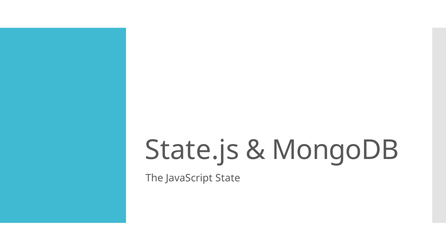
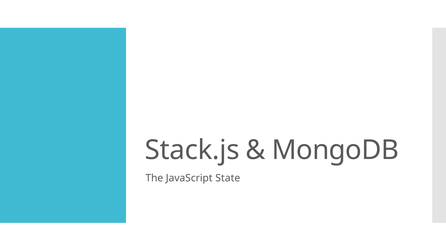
State.js: State.js -> Stack.js (192, 150)
